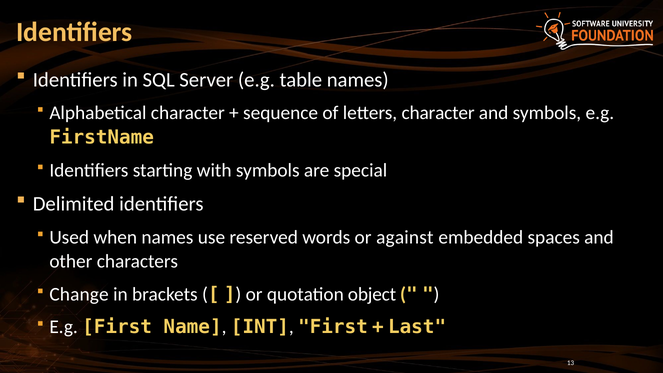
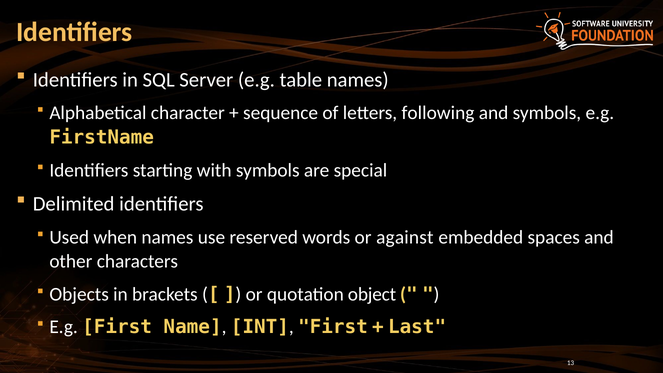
letters character: character -> following (438, 113)
Change: Change -> Objects (79, 294)
